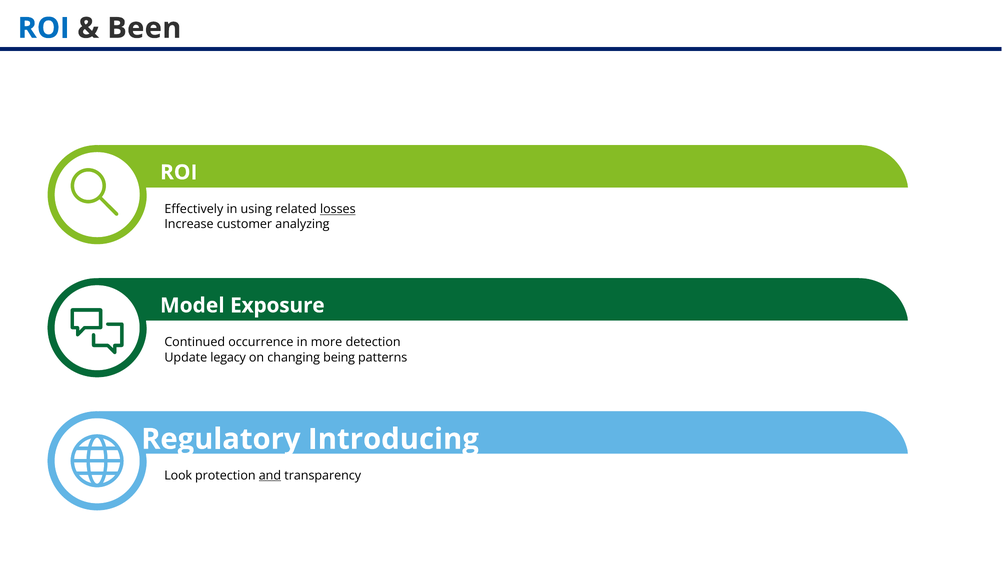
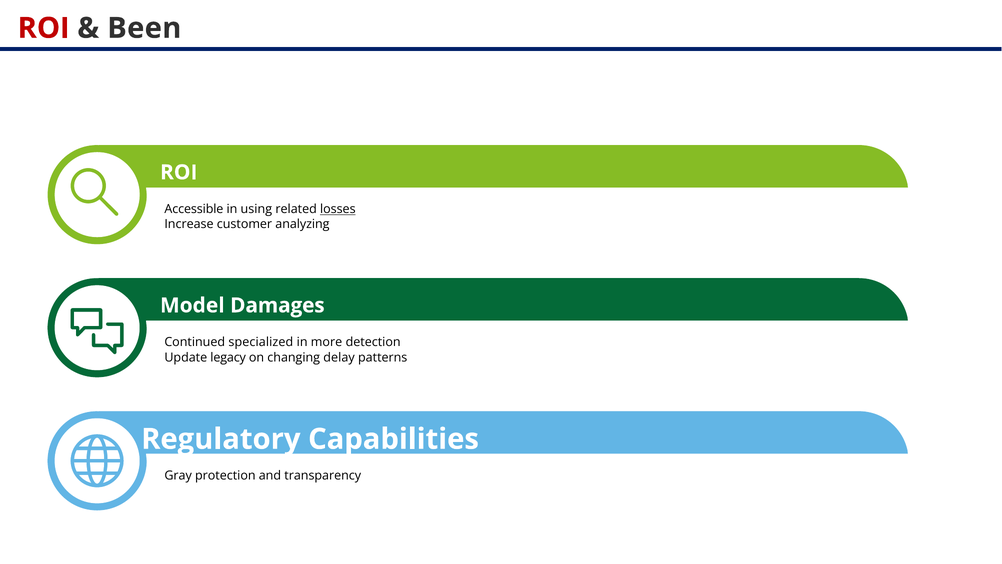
ROI colour: blue -> red (44, 28)
Effectively: Effectively -> Accessible (194, 209)
Exposure: Exposure -> Damages (277, 305)
occurrence: occurrence -> specialized (261, 342)
being: being -> delay (339, 357)
Introducing: Introducing -> Capabilities (393, 439)
Look: Look -> Gray (178, 475)
and underline: present -> none (270, 475)
